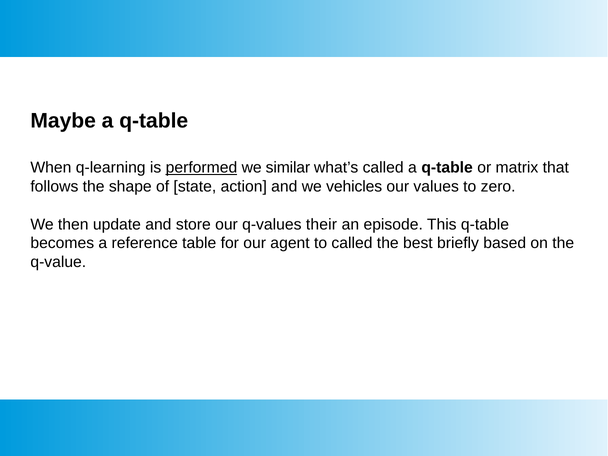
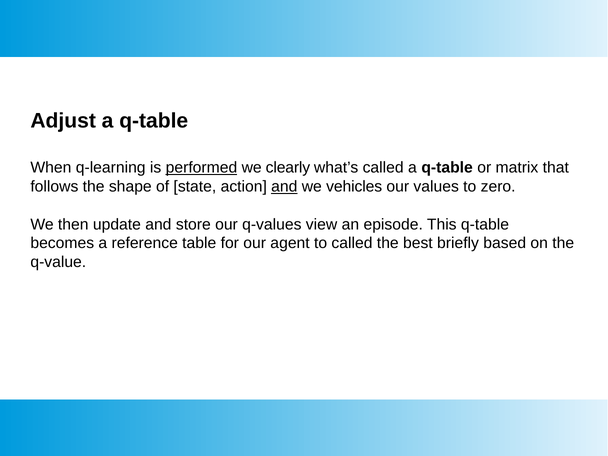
Maybe: Maybe -> Adjust (63, 121)
similar: similar -> clearly (288, 168)
and underline: none -> present (284, 187)
their: their -> view (322, 224)
